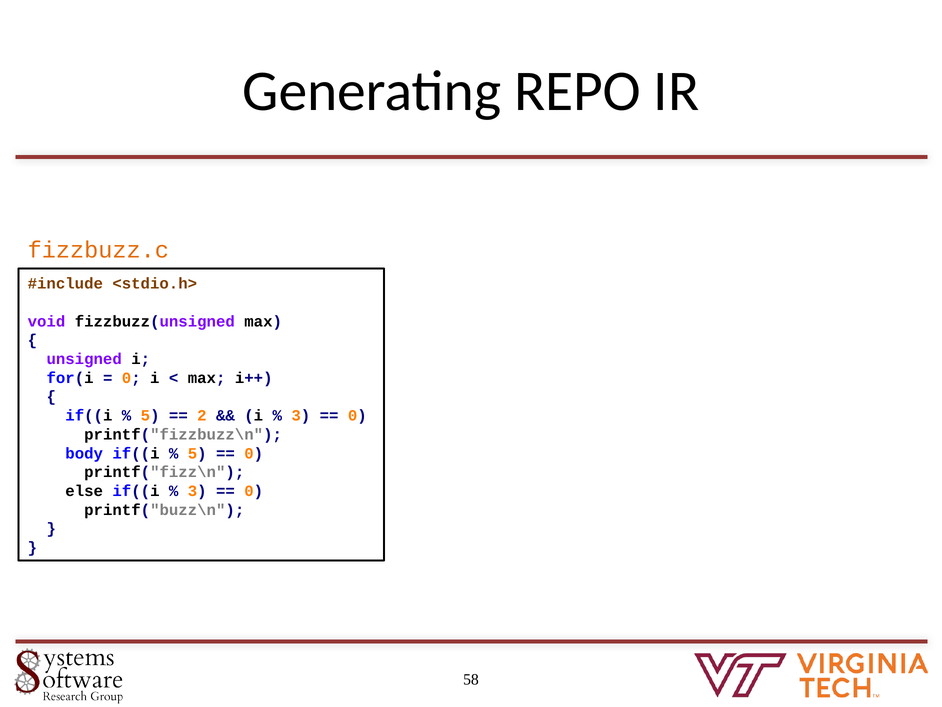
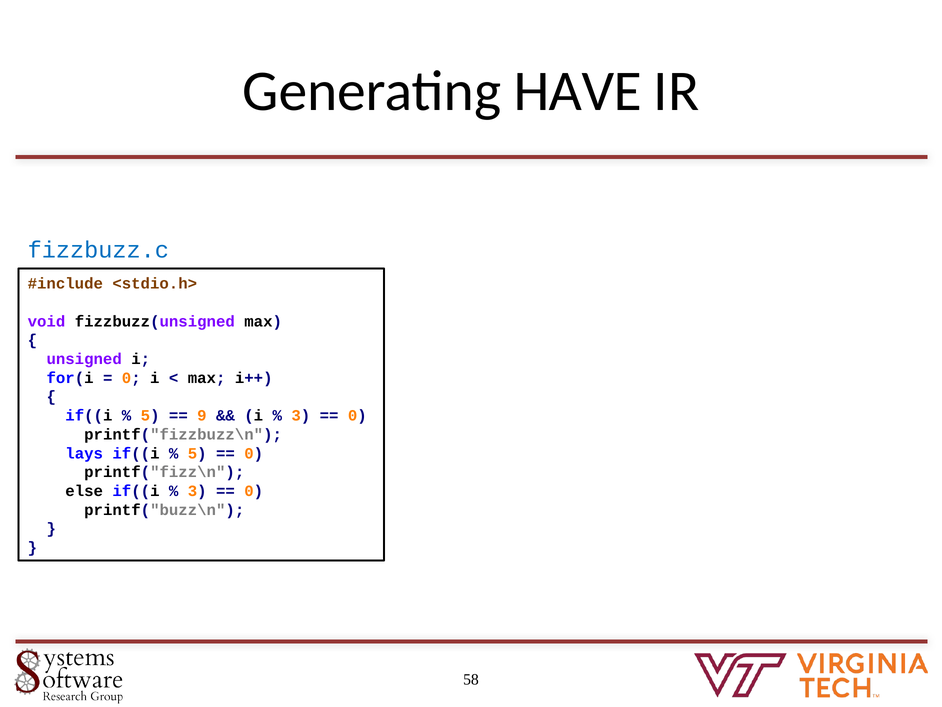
REPO: REPO -> HAVE (578, 91)
fizzbuzz.c colour: orange -> blue (98, 250)
2: 2 -> 9 (202, 415)
body: body -> lays (84, 453)
